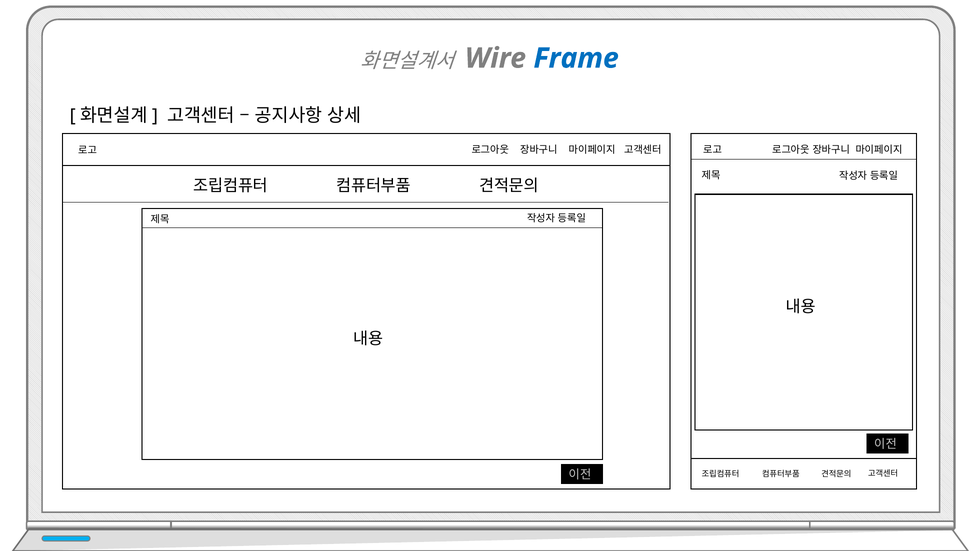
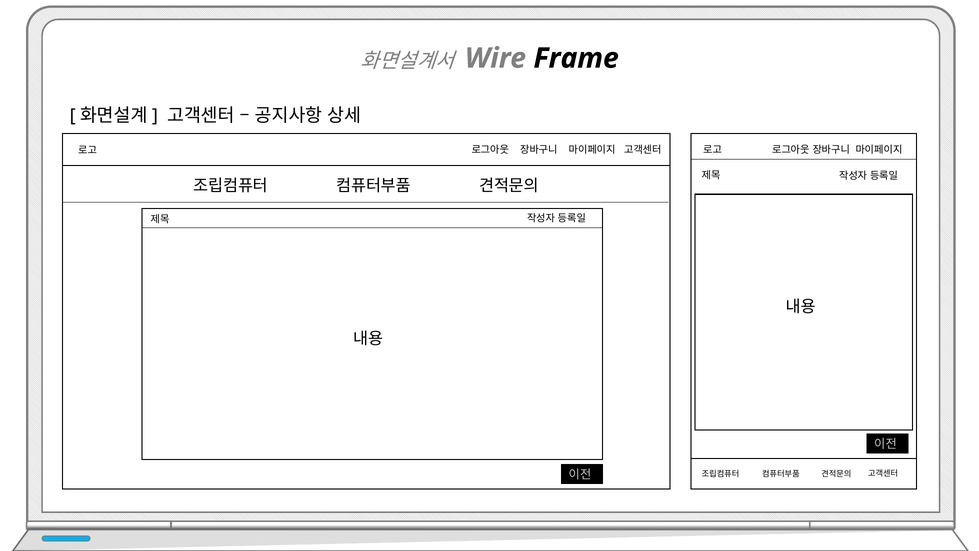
Frame colour: blue -> black (576, 58)
